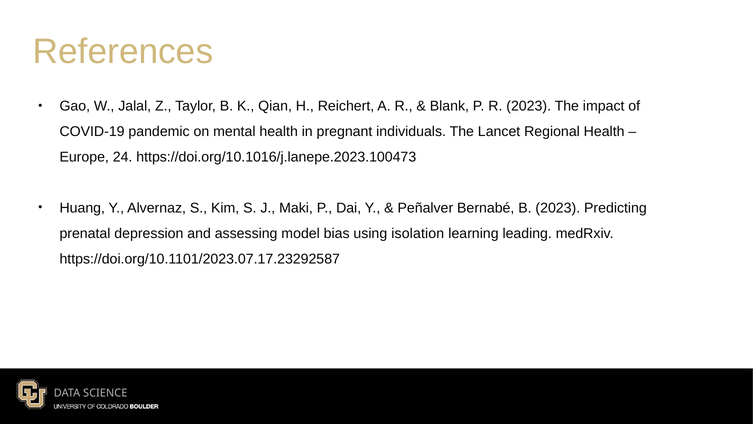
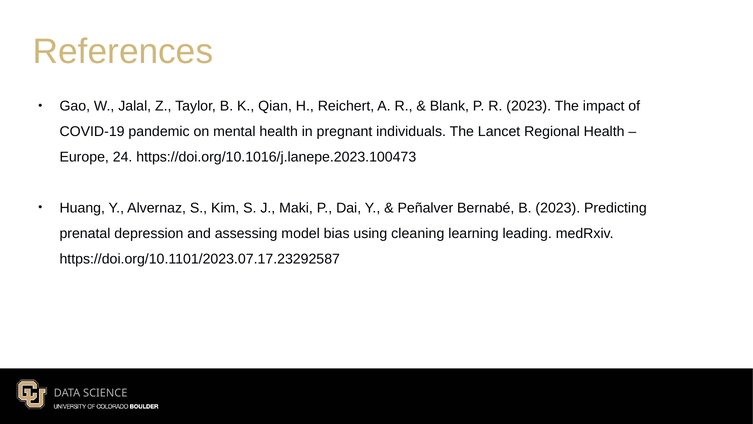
isolation: isolation -> cleaning (418, 233)
